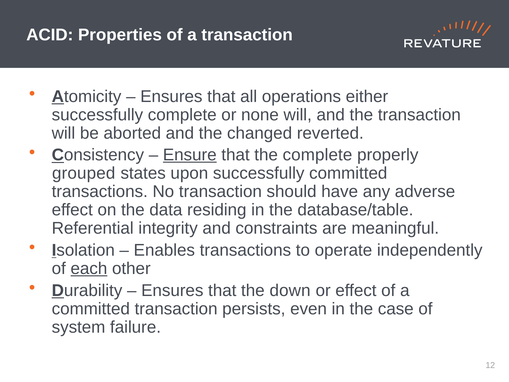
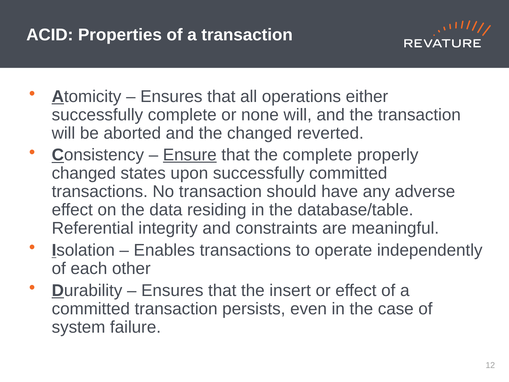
grouped: grouped -> changed (84, 173)
each underline: present -> none (89, 268)
down: down -> insert (290, 290)
